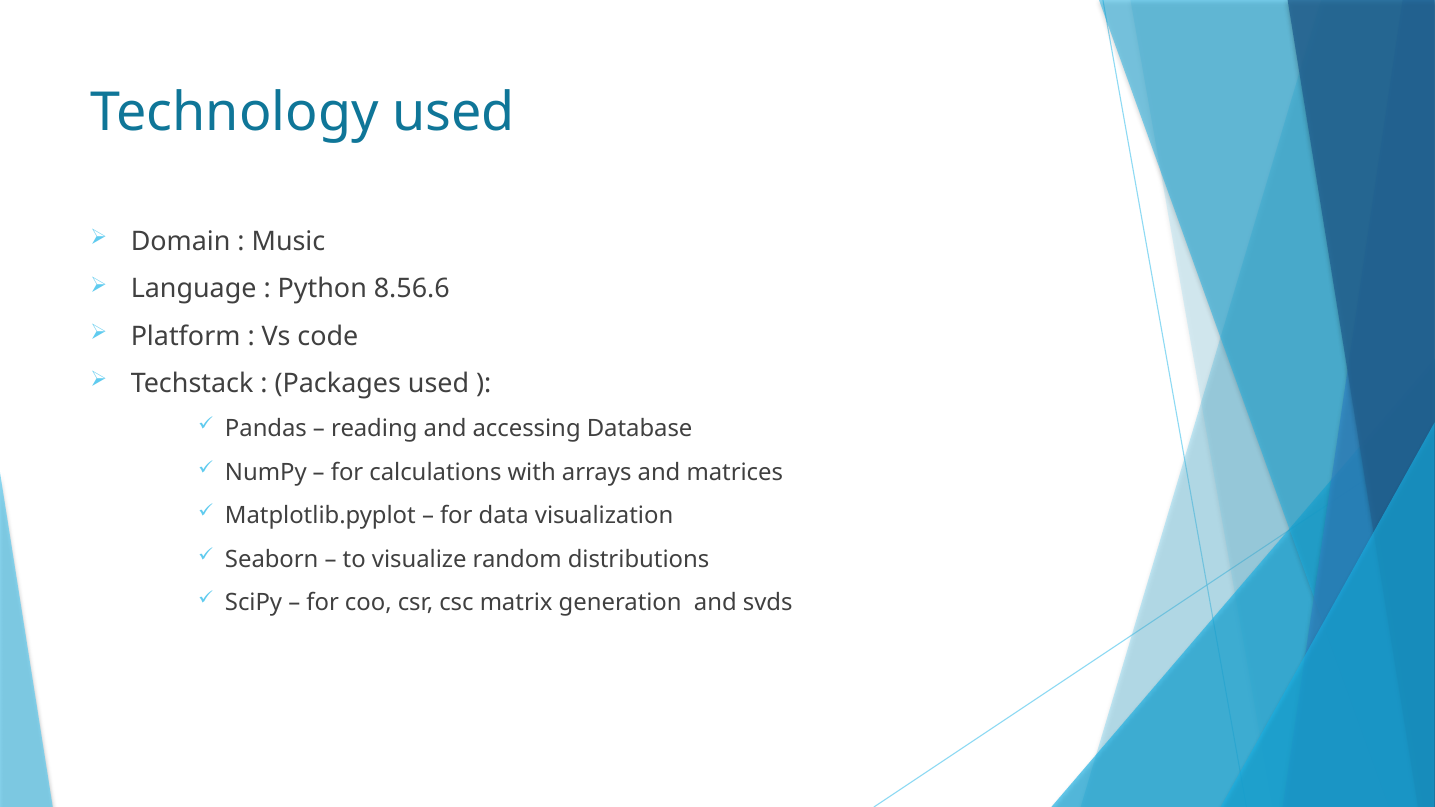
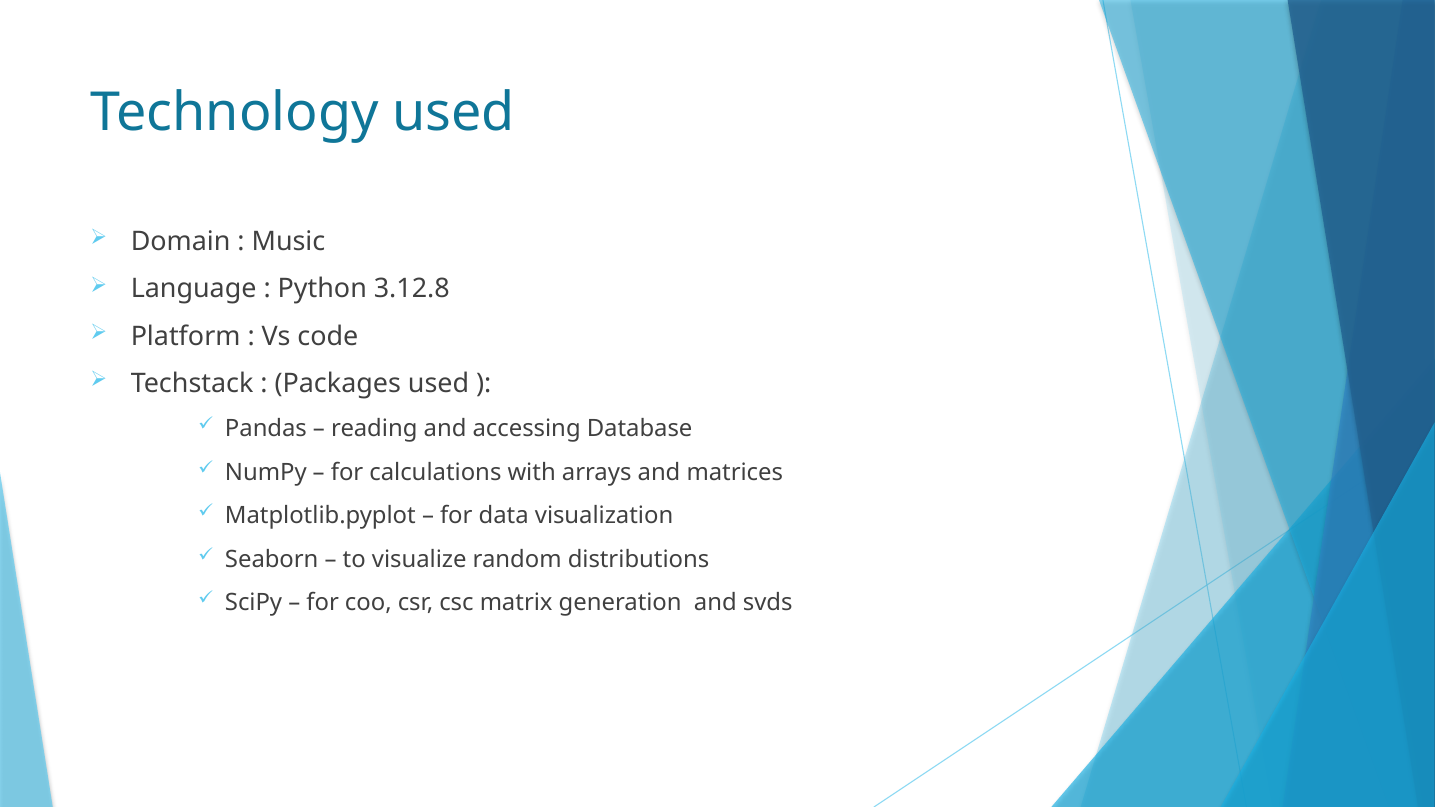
8.56.6: 8.56.6 -> 3.12.8 (412, 289)
